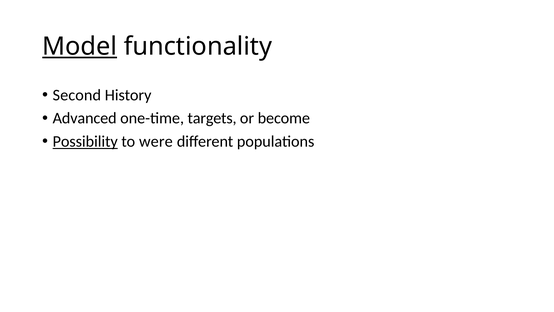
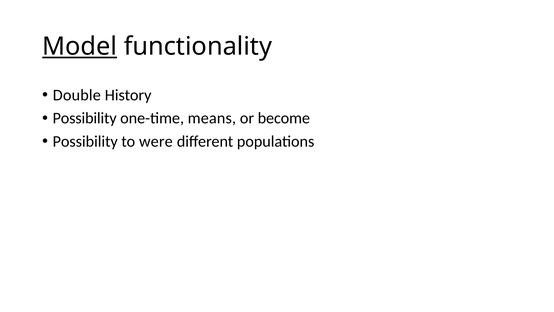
Second: Second -> Double (77, 95)
Advanced: Advanced -> Possibility (85, 118)
targets: targets -> means (212, 118)
Possibility underline: present -> none (85, 141)
